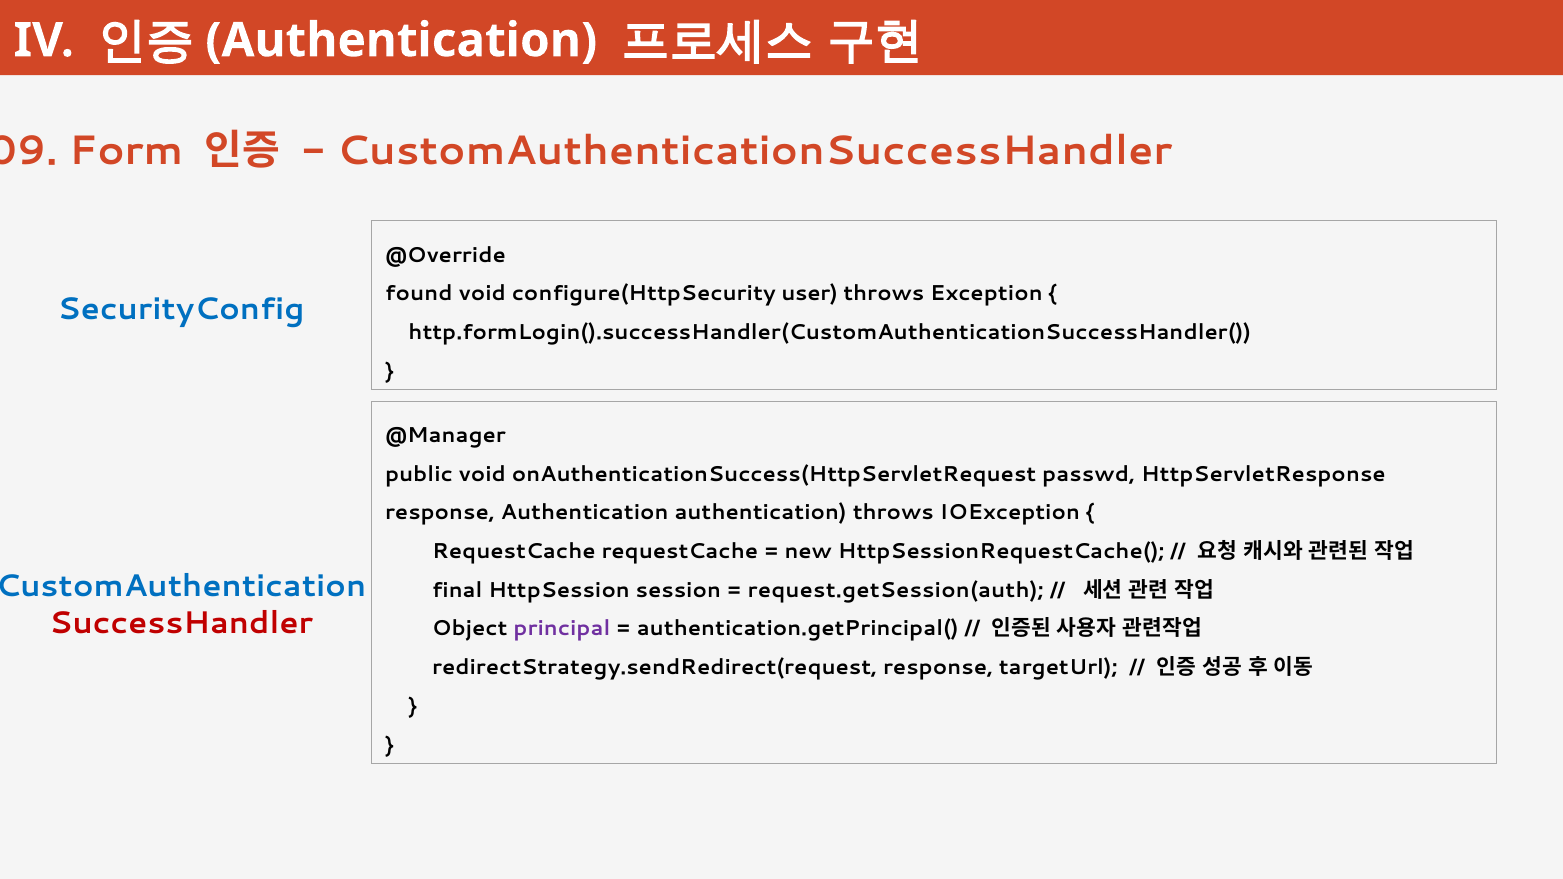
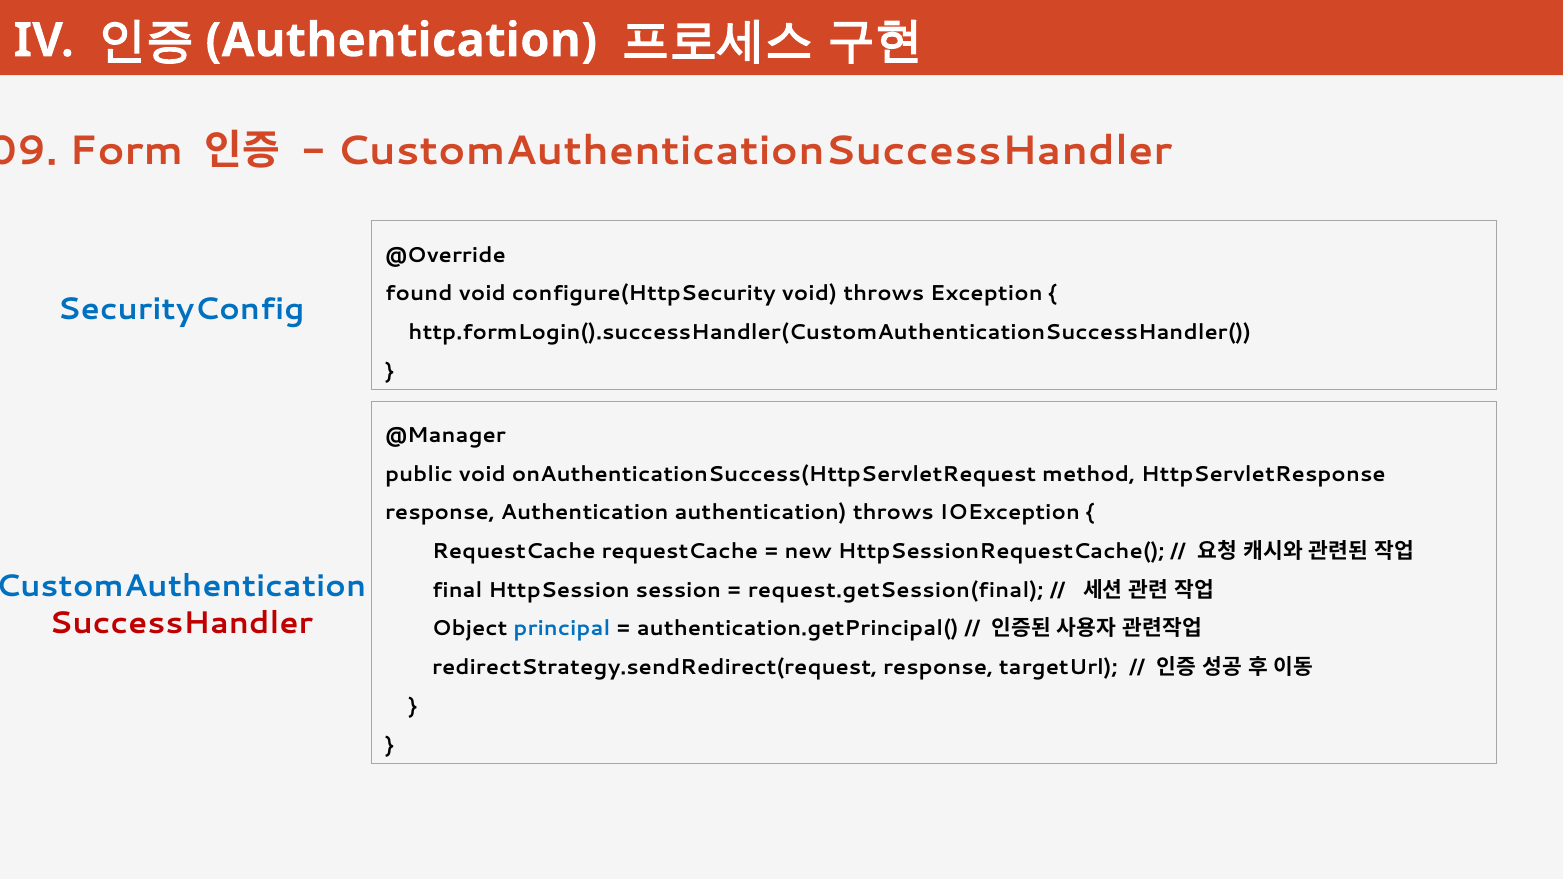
configure(HttpSecurity user: user -> void (809, 294)
passwd: passwd -> method (1089, 474)
request.getSession(auth: request.getSession(auth -> request.getSession(final (896, 590)
principal colour: purple -> blue (562, 629)
